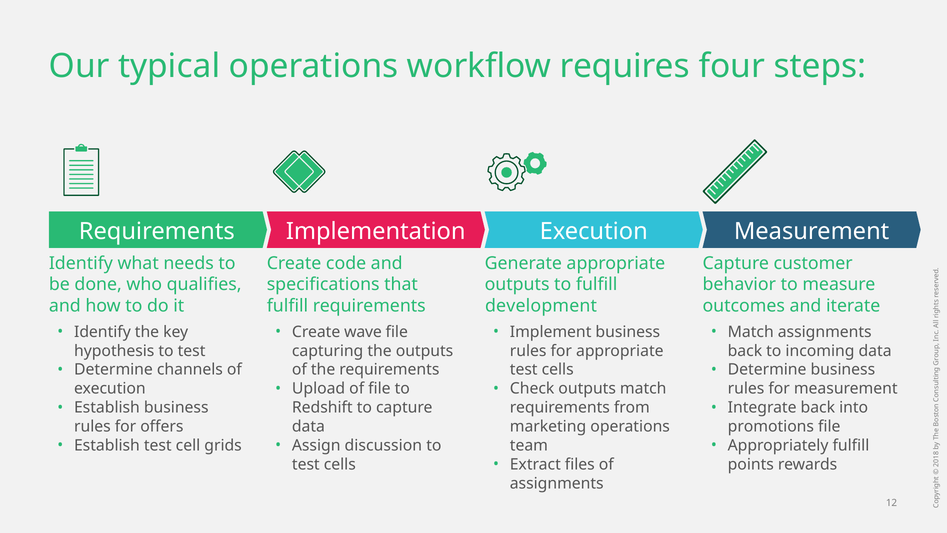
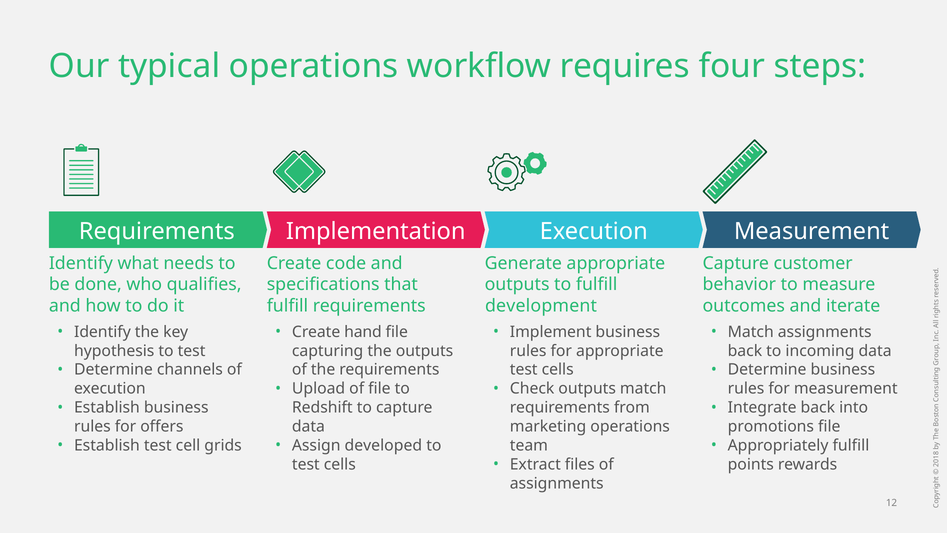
wave: wave -> hand (363, 332)
discussion: discussion -> developed (383, 445)
